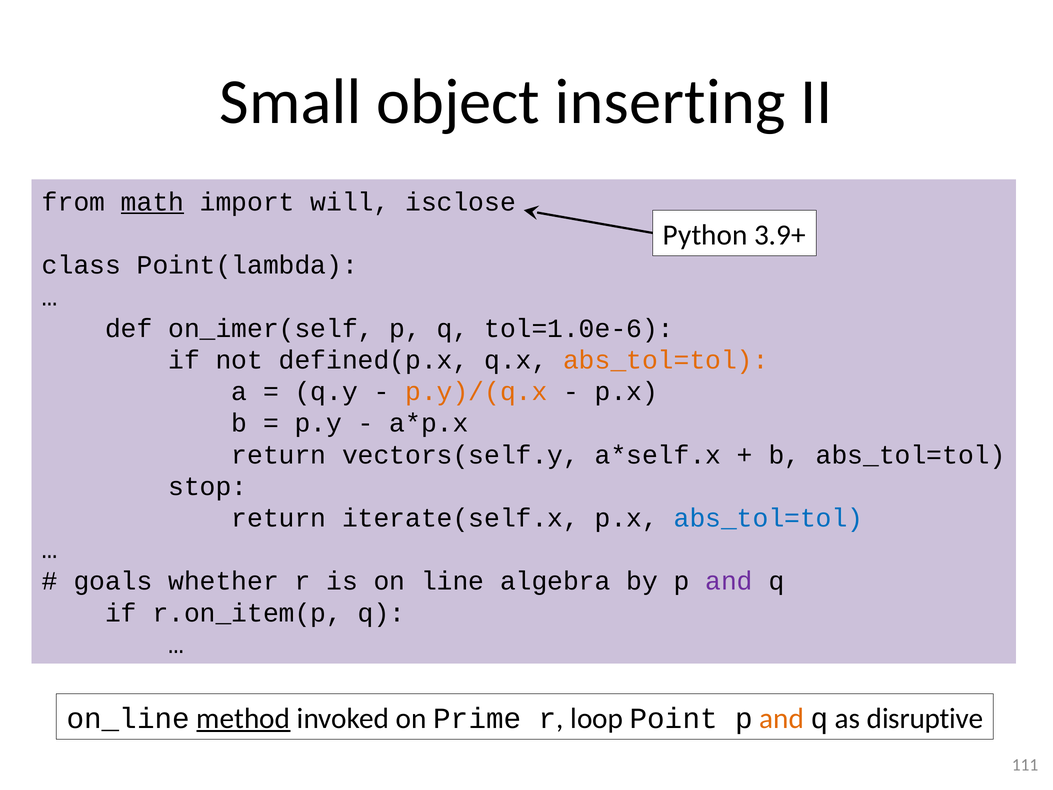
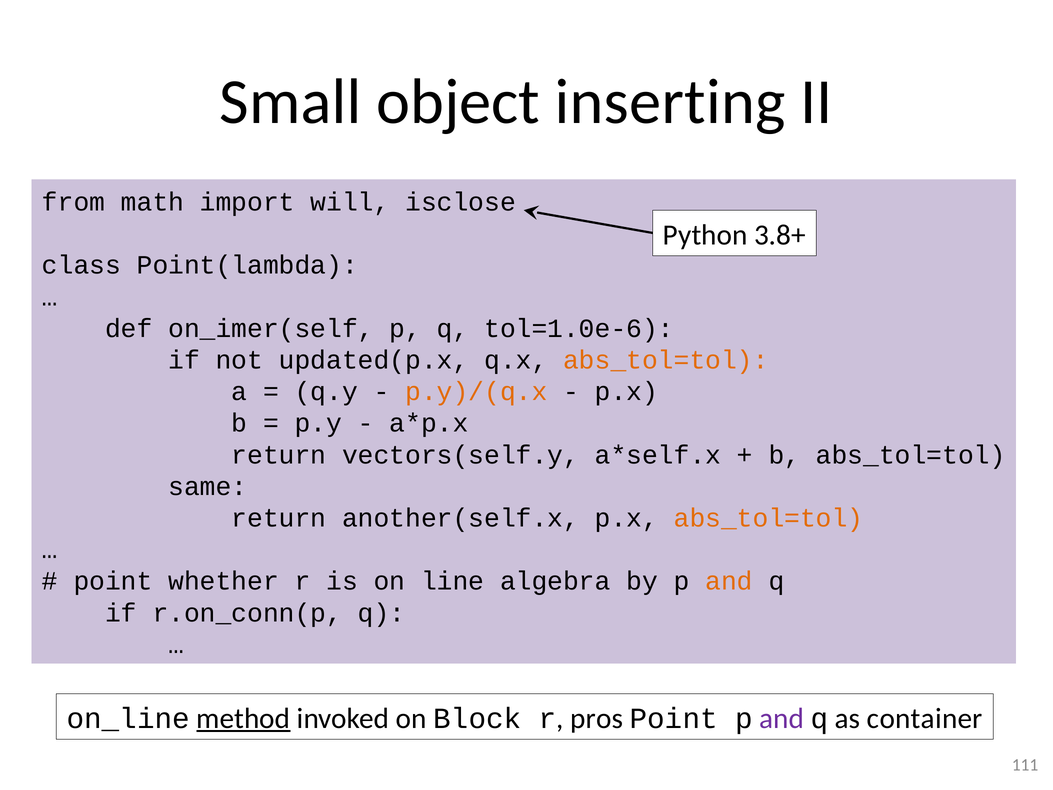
math underline: present -> none (153, 202)
3.9+: 3.9+ -> 3.8+ (780, 235)
defined(p.x: defined(p.x -> updated(p.x (374, 360)
stop: stop -> same (208, 486)
iterate(self.x: iterate(self.x -> another(self.x (461, 518)
abs_tol=tol colour: blue -> orange (769, 518)
goals: goals -> point (113, 581)
and colour: purple -> orange (729, 581)
r.on_item(p: r.on_item(p -> r.on_conn(p (247, 613)
Prime: Prime -> Block (477, 718)
loop: loop -> pros (597, 718)
and colour: orange -> purple (782, 718)
disruptive: disruptive -> container (925, 718)
